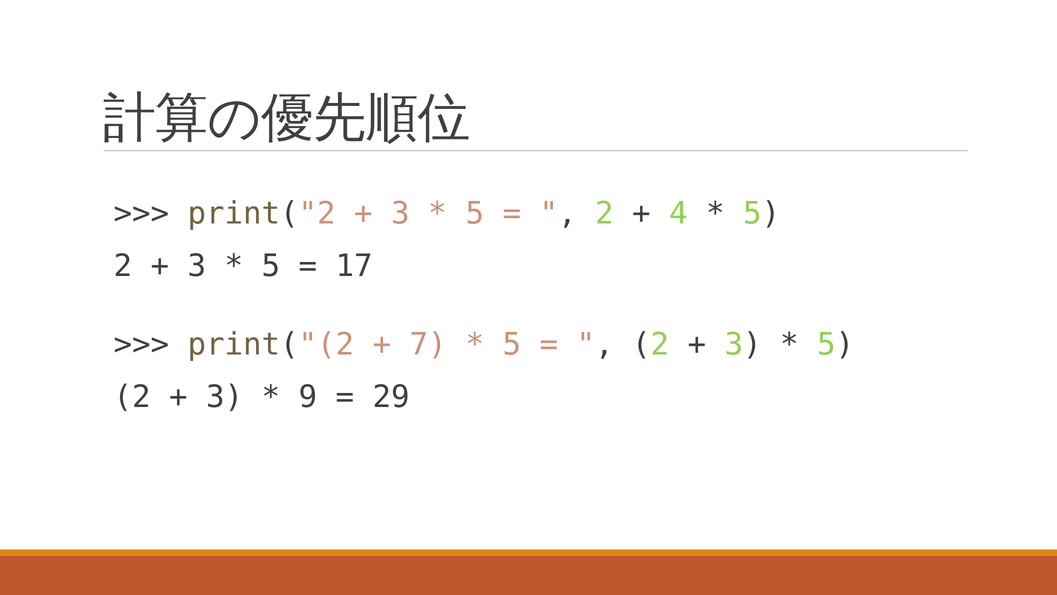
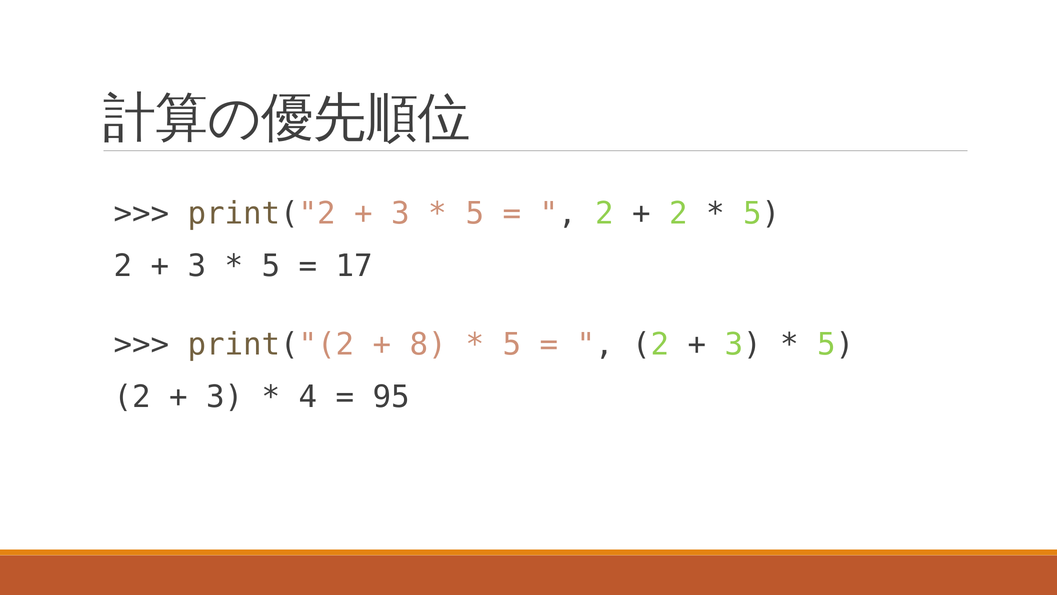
4: 4 -> 2 (679, 213)
7: 7 -> 8 (428, 344)
9: 9 -> 4 (308, 397)
29: 29 -> 95 (391, 397)
